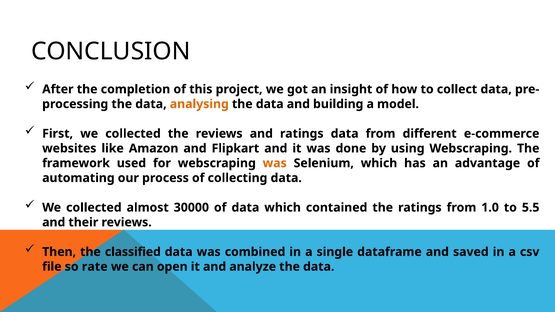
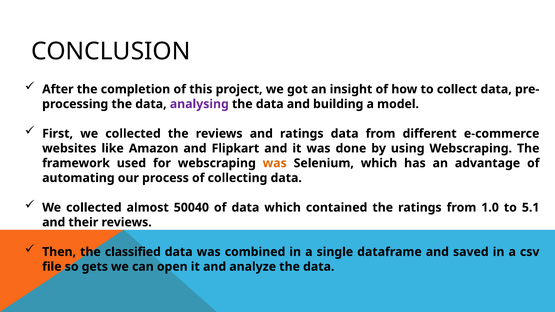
analysing colour: orange -> purple (199, 104)
30000: 30000 -> 50040 (191, 208)
5.5: 5.5 -> 5.1 (531, 208)
rate: rate -> gets (95, 267)
